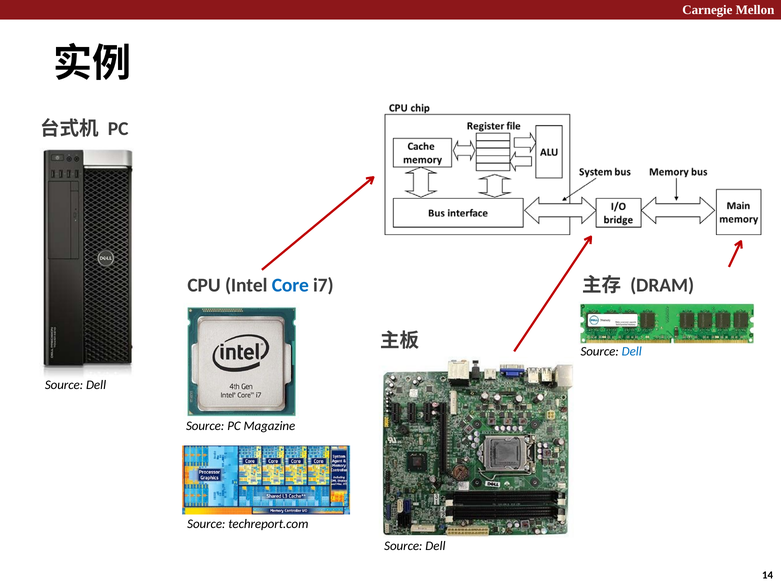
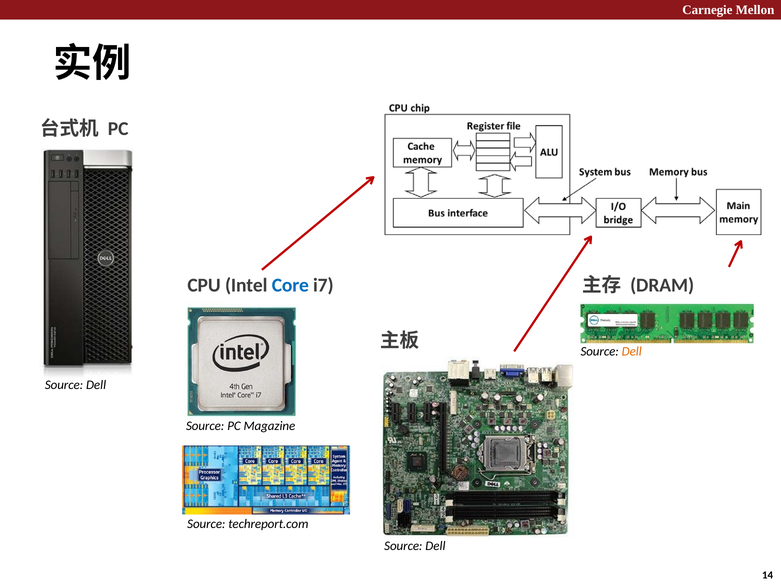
Dell colour: blue -> orange (632, 351)
